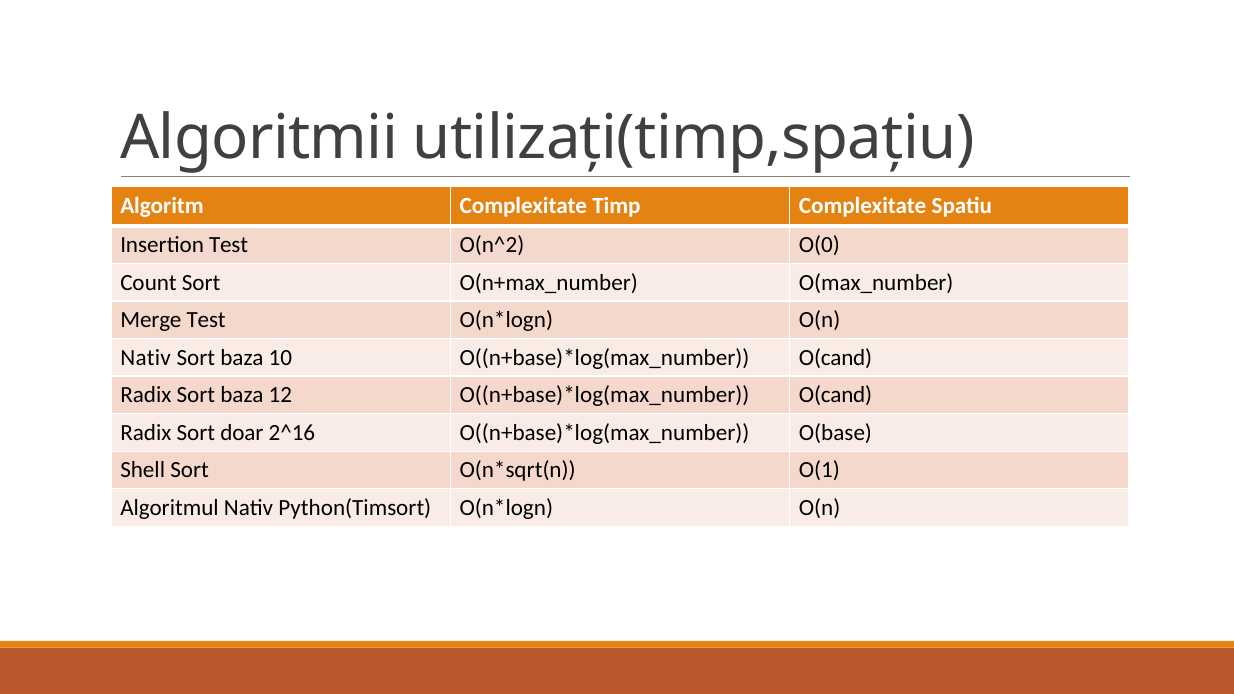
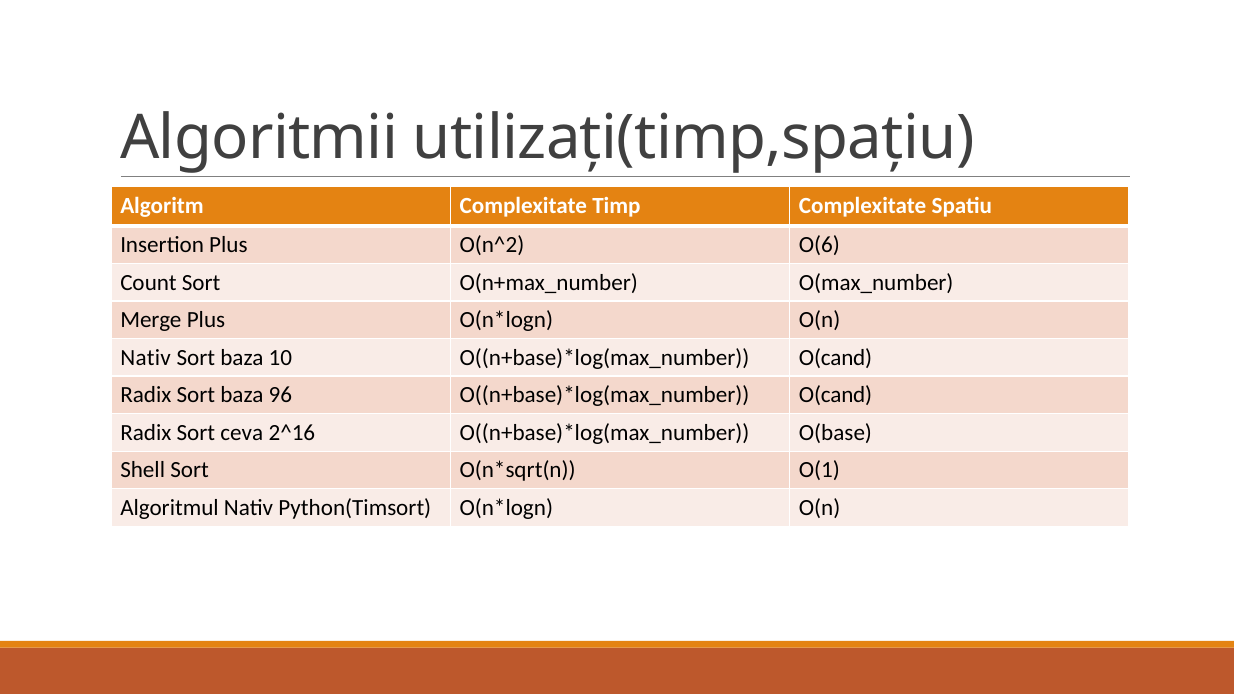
Insertion Test: Test -> Plus (228, 245)
O(0: O(0 -> O(6 (819, 245)
Merge Test: Test -> Plus (206, 320)
12: 12 -> 96 (280, 395)
doar: doar -> ceva (242, 433)
